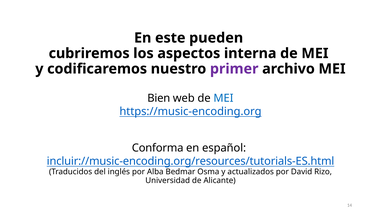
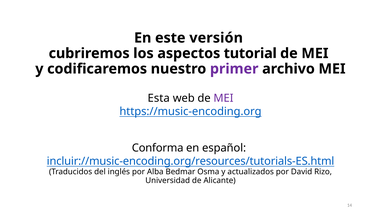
pueden: pueden -> versión (216, 38)
interna: interna -> tutorial (250, 53)
Bien: Bien -> Esta (159, 98)
MEI colour: blue -> purple (223, 98)
